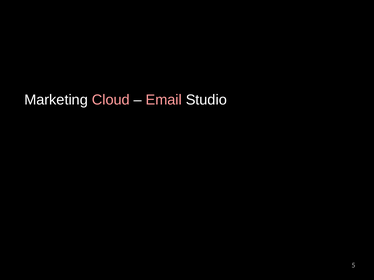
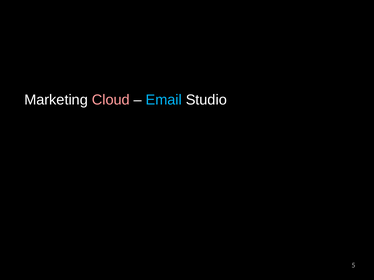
Email colour: pink -> light blue (164, 100)
